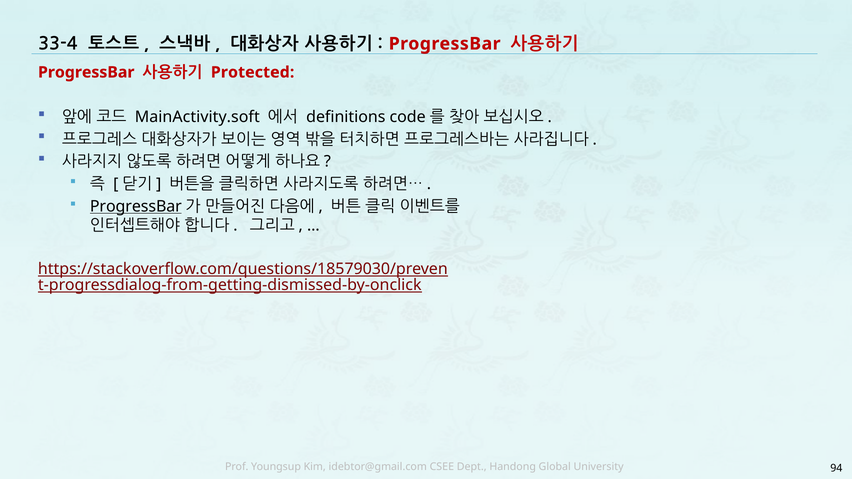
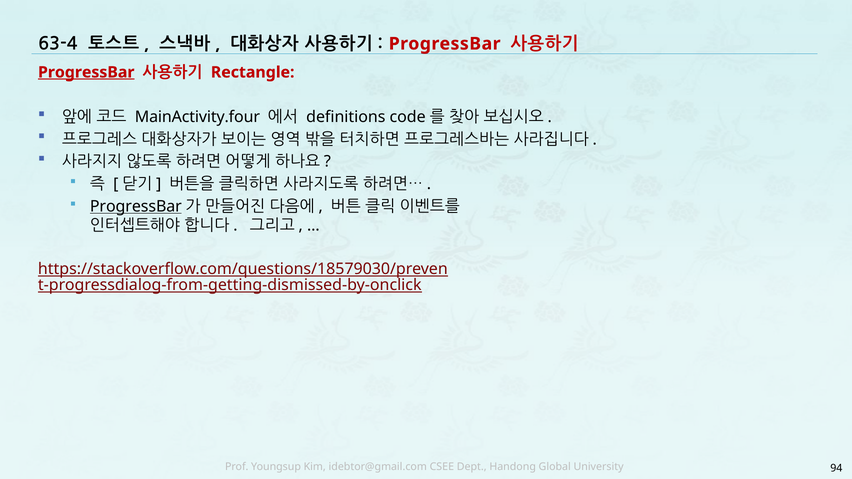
33-4: 33-4 -> 63-4 (58, 44)
ProgressBar underline: none -> present (86, 72)
Protected: Protected -> Rectangle (253, 72)
MainActivity.soft: MainActivity.soft -> MainActivity.four (197, 117)
